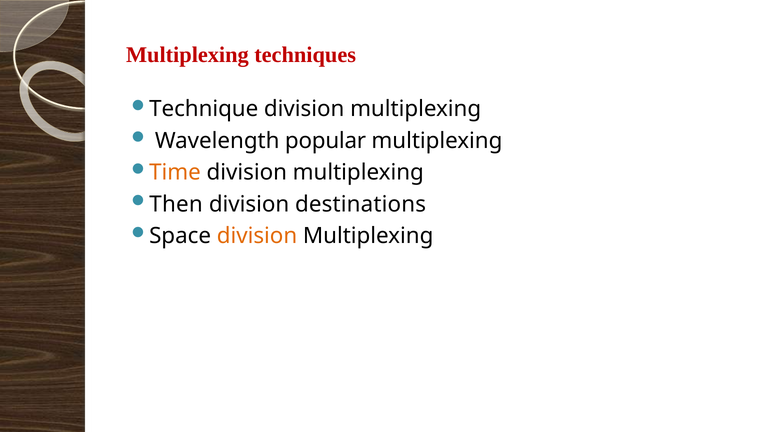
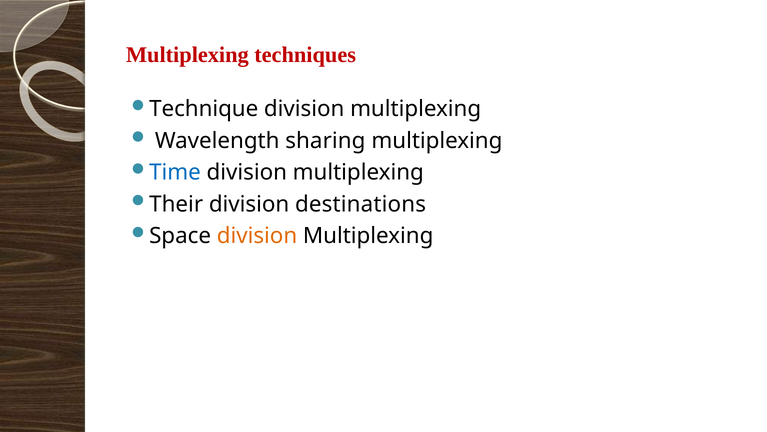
popular: popular -> sharing (325, 141)
Time colour: orange -> blue (175, 172)
Then: Then -> Their (176, 204)
